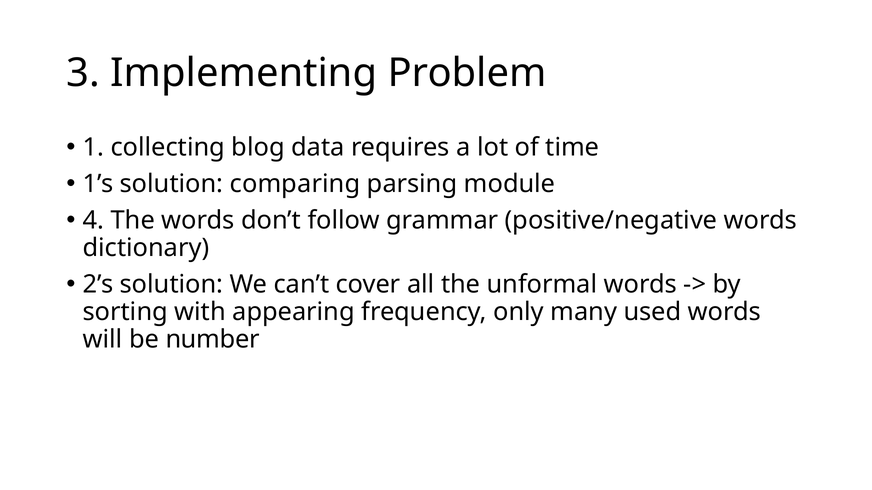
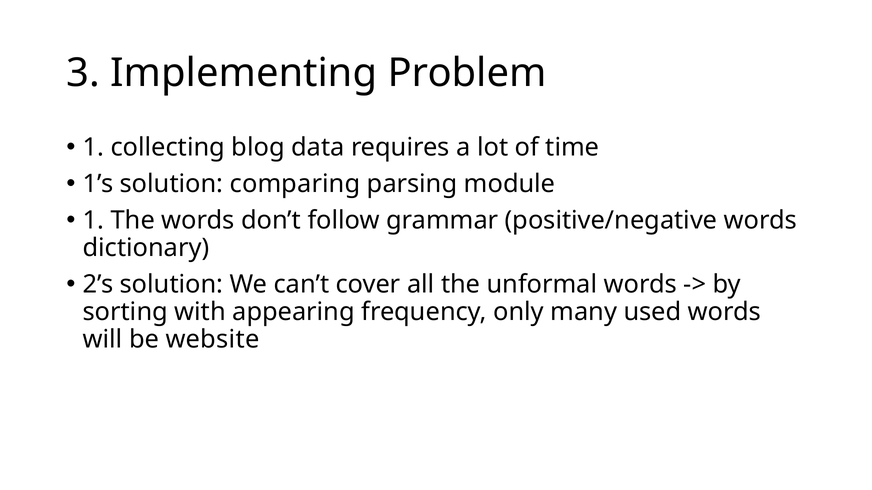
4: 4 -> 1 (94, 221)
number: number -> website (212, 340)
